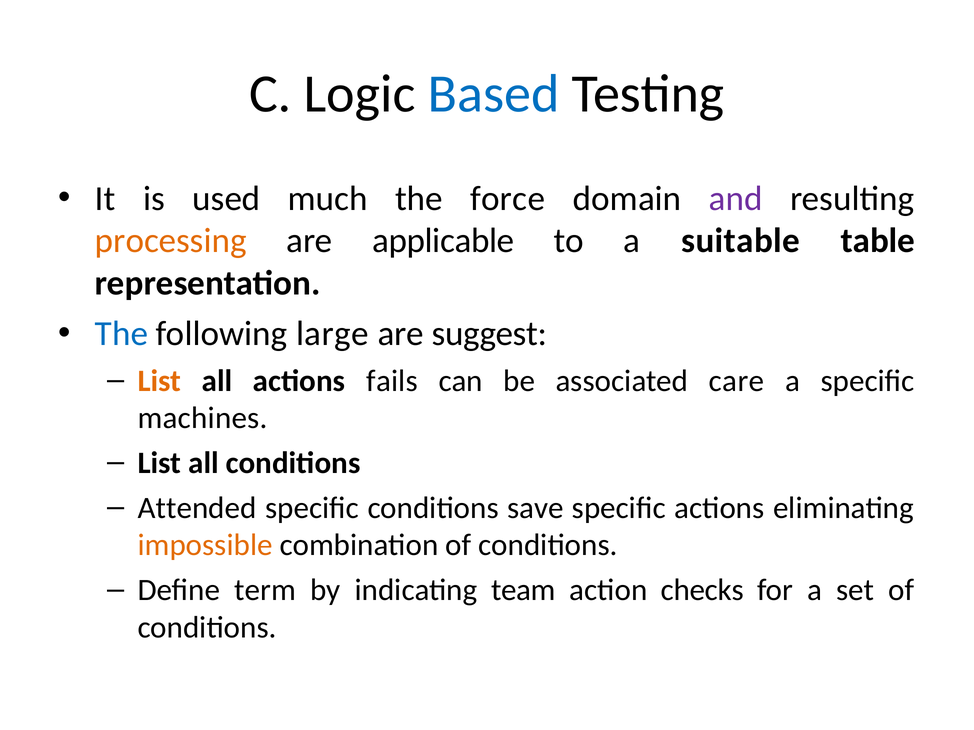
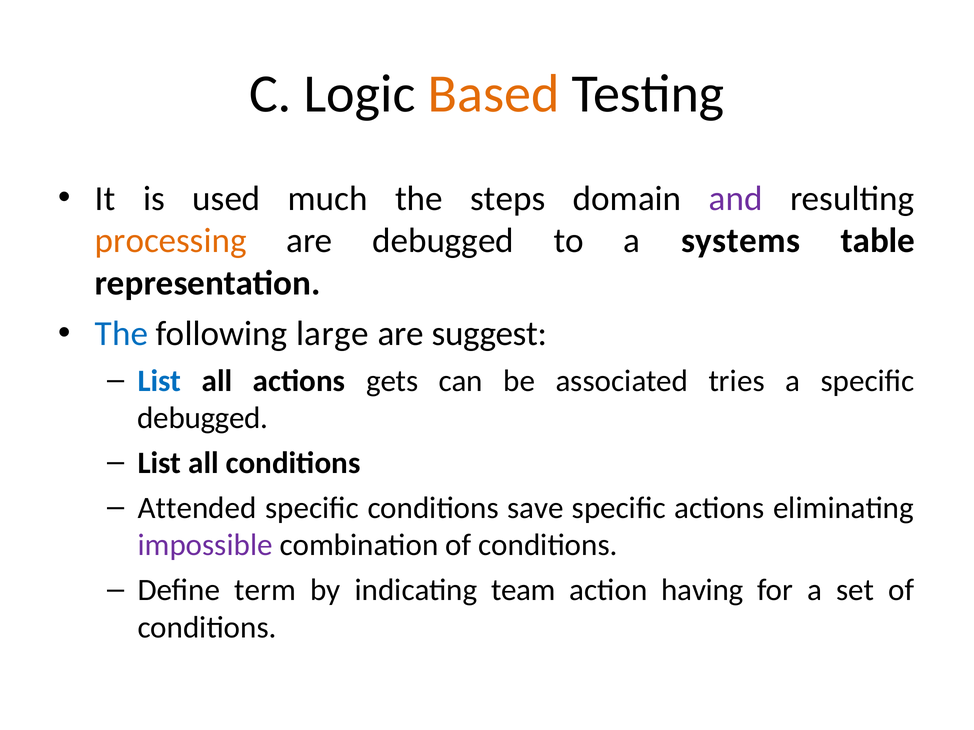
Based colour: blue -> orange (494, 94)
force: force -> steps (508, 199)
are applicable: applicable -> debugged (443, 241)
suitable: suitable -> systems (741, 241)
List colour: orange -> blue (159, 381)
fails: fails -> gets (392, 381)
care: care -> tries (737, 381)
machines: machines -> debugged (203, 418)
impossible colour: orange -> purple (205, 546)
checks: checks -> having (702, 590)
